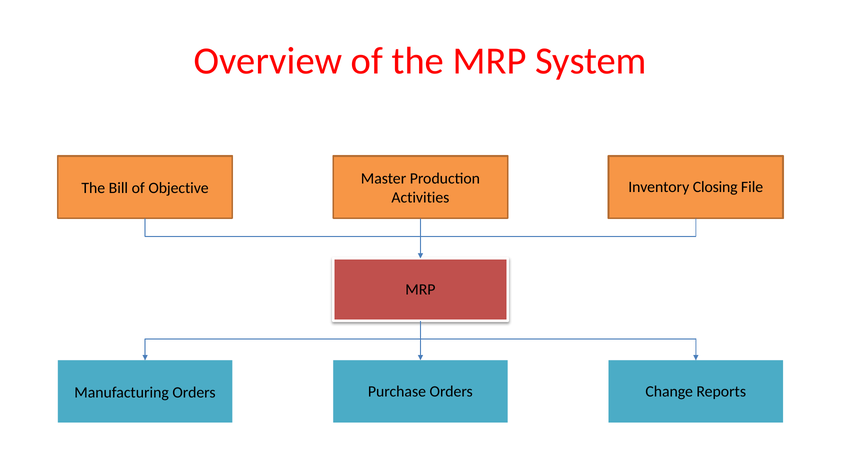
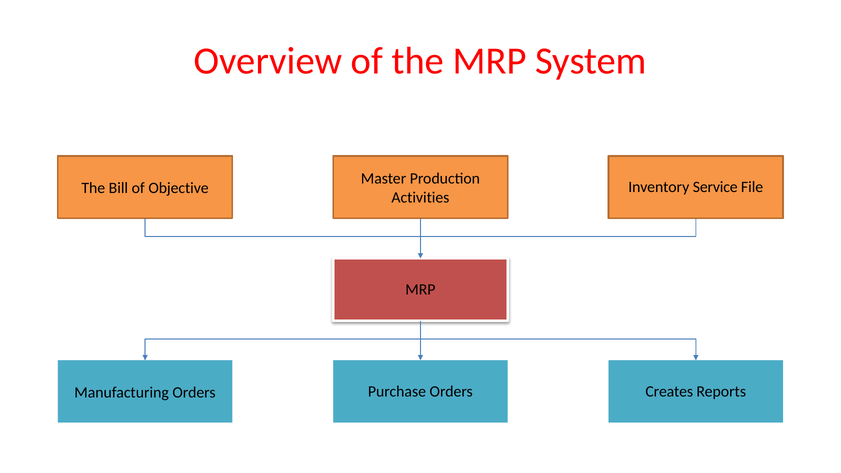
Closing: Closing -> Service (715, 187)
Change: Change -> Creates (669, 391)
